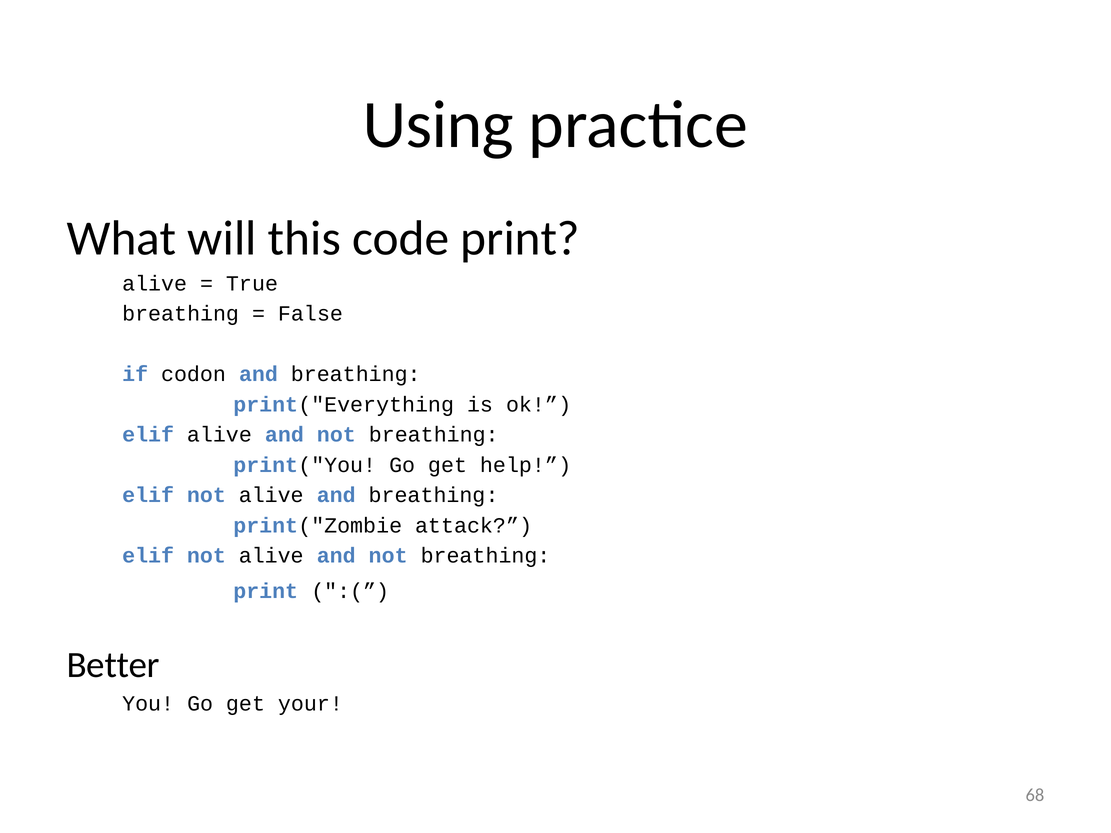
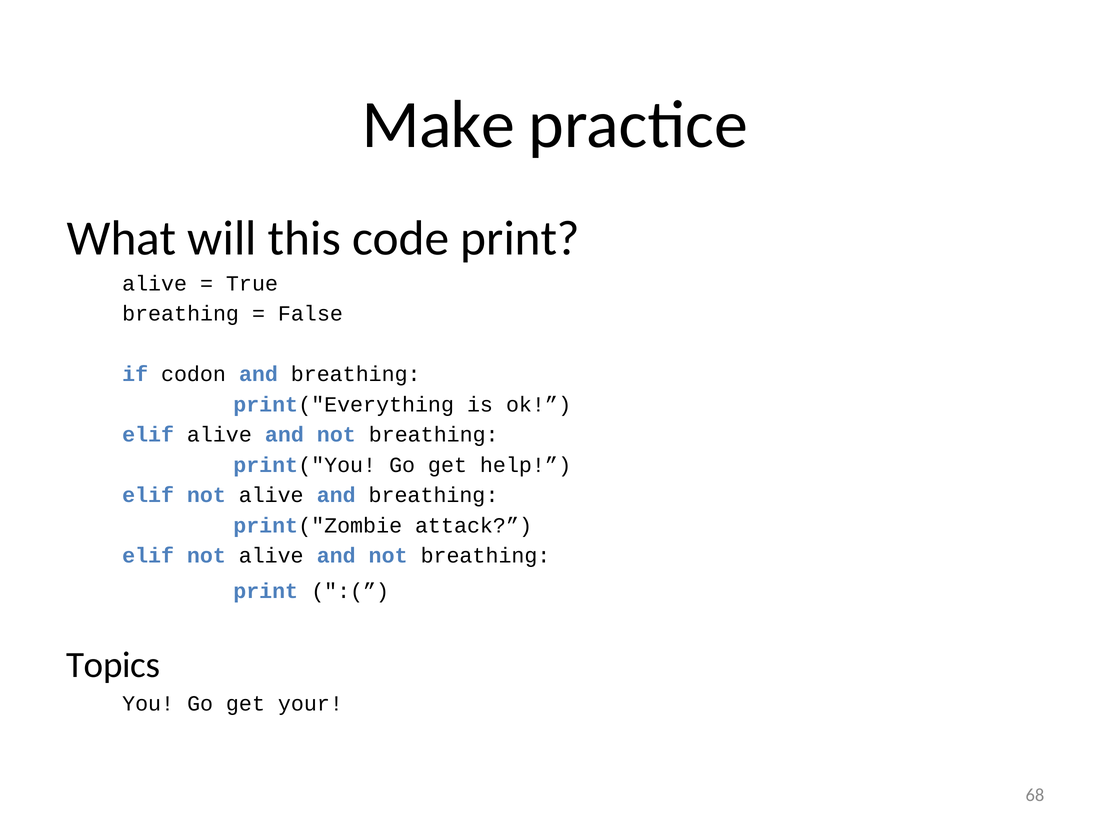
Using: Using -> Make (438, 125)
Better: Better -> Topics (113, 665)
